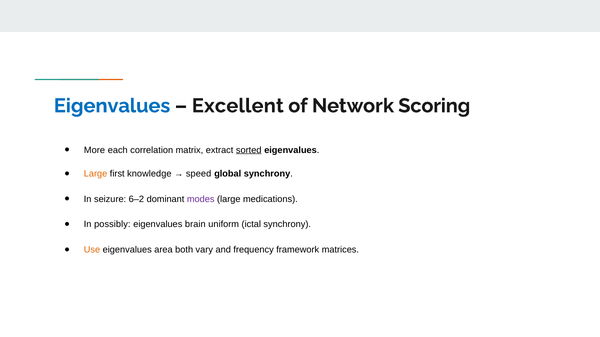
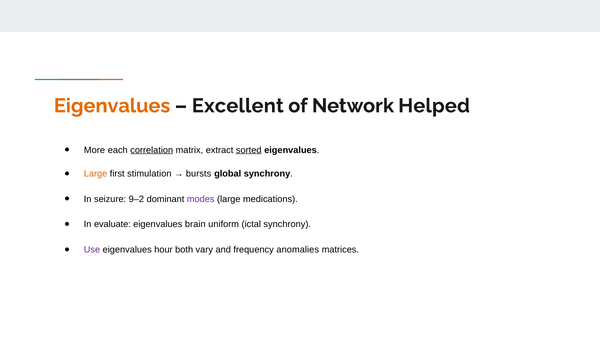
Eigenvalues colour: blue -> orange (112, 106)
Scoring: Scoring -> Helped (434, 106)
correlation underline: none -> present (152, 150)
knowledge: knowledge -> stimulation (149, 174)
speed: speed -> bursts (199, 174)
6–2: 6–2 -> 9–2 (136, 199)
possibly: possibly -> evaluate (112, 225)
Use colour: orange -> purple (92, 250)
area: area -> hour (163, 250)
framework: framework -> anomalies (298, 250)
